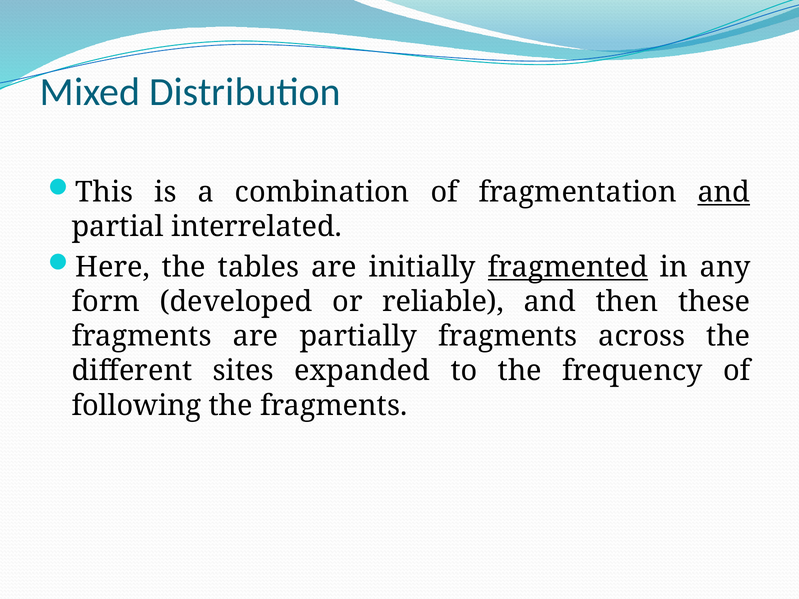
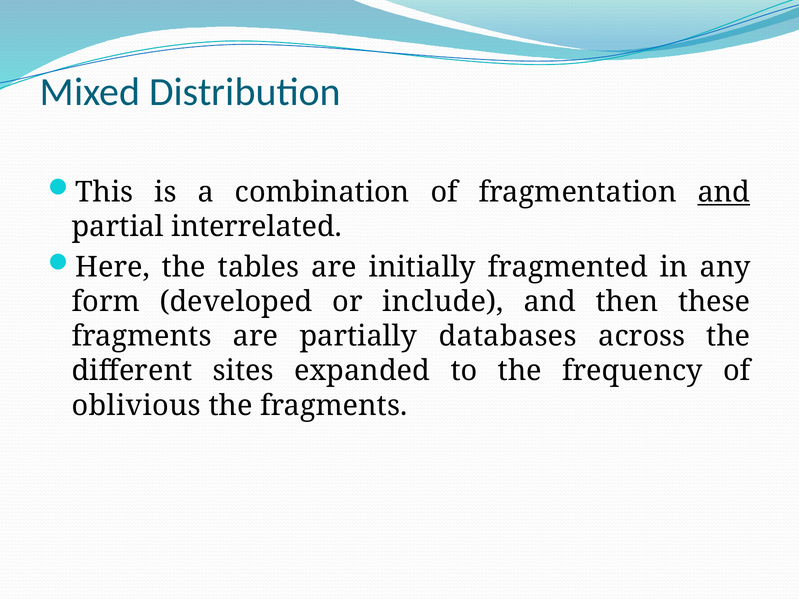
fragmented underline: present -> none (568, 267)
reliable: reliable -> include (443, 302)
partially fragments: fragments -> databases (508, 337)
following: following -> oblivious (136, 406)
